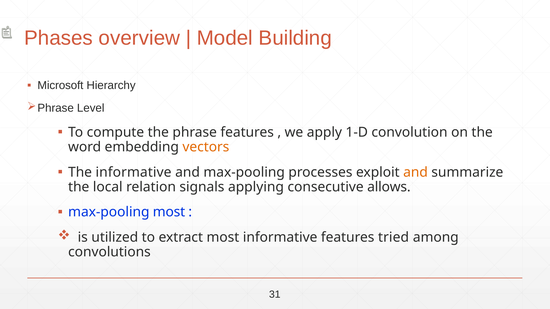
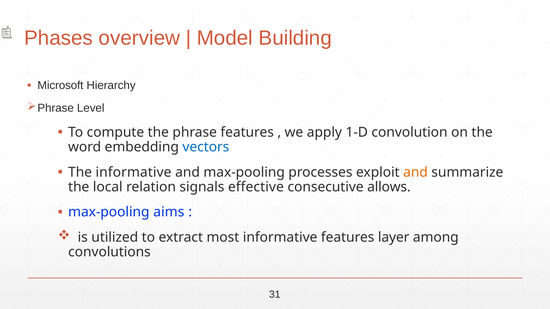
vectors colour: orange -> blue (206, 147)
applying: applying -> effective (256, 187)
max-pooling most: most -> aims (169, 212)
tried: tried -> layer (394, 238)
